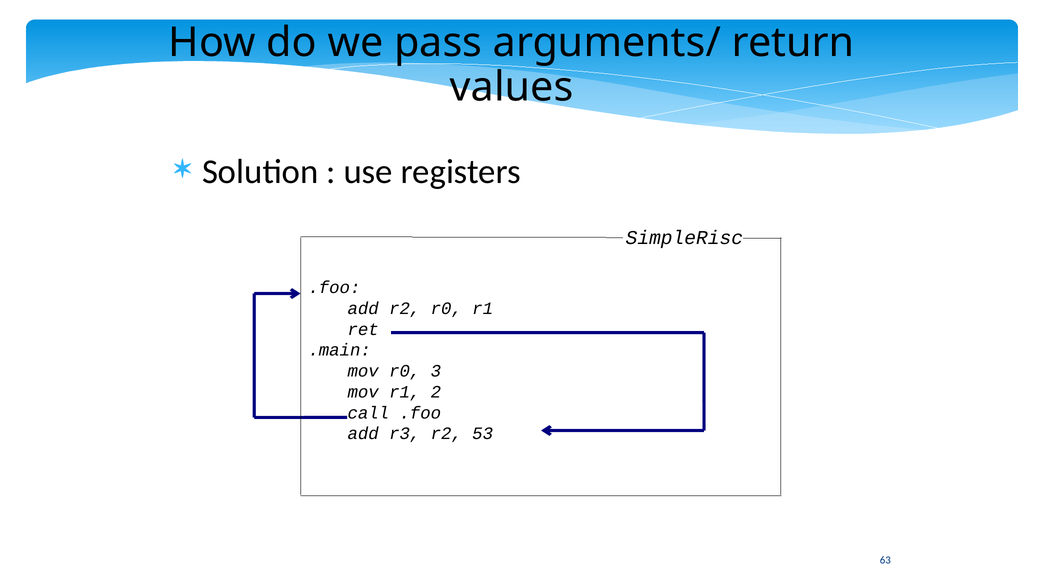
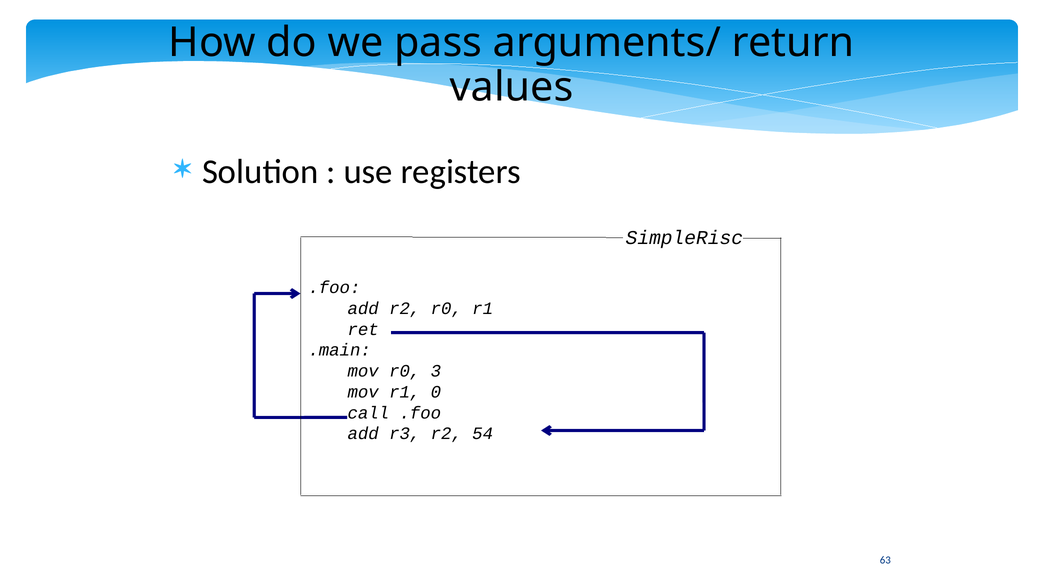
2: 2 -> 0 (436, 392)
53: 53 -> 54 (483, 433)
